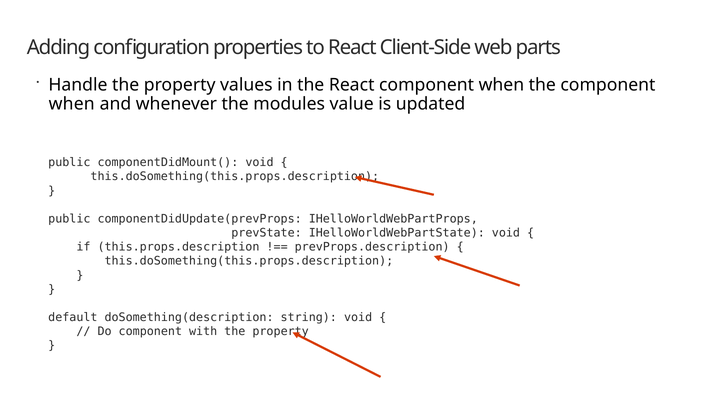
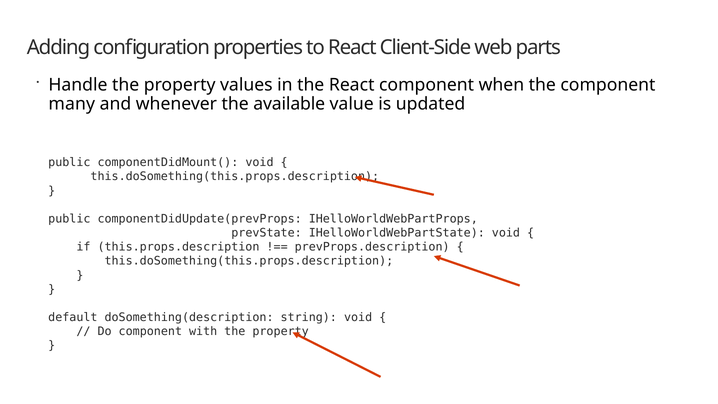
when: when -> many (72, 104)
modules: modules -> available (289, 104)
